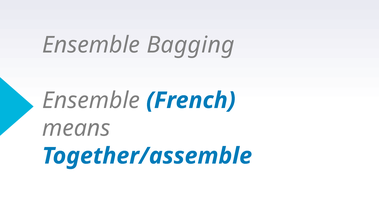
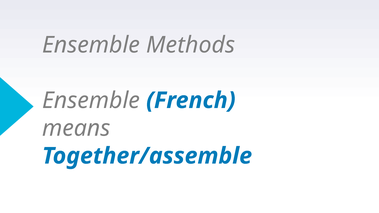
Bagging: Bagging -> Methods (191, 45)
